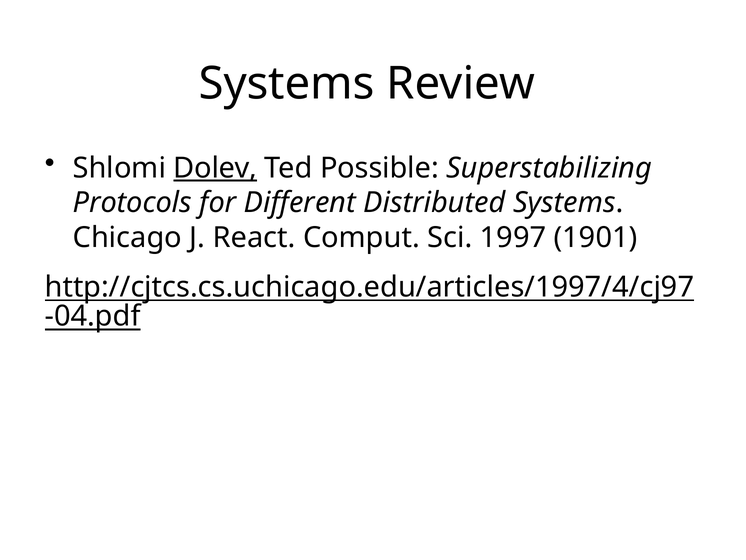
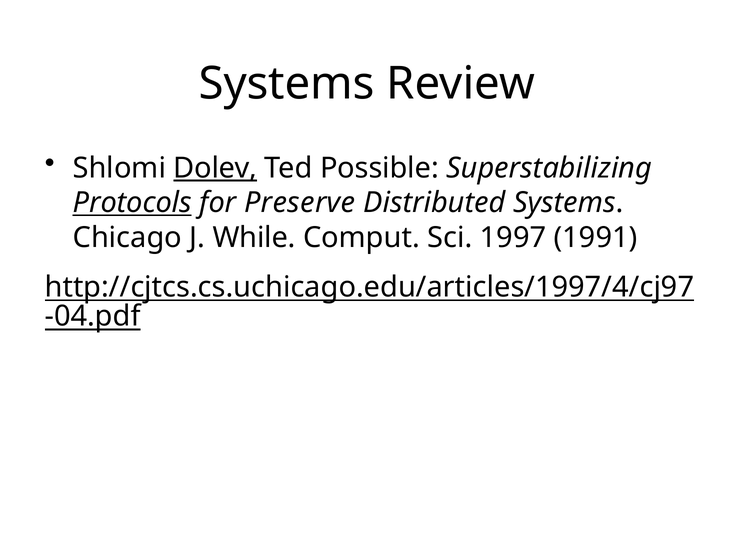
Protocols underline: none -> present (132, 203)
Different: Different -> Preserve (300, 203)
React: React -> While (254, 238)
1901: 1901 -> 1991 (596, 238)
